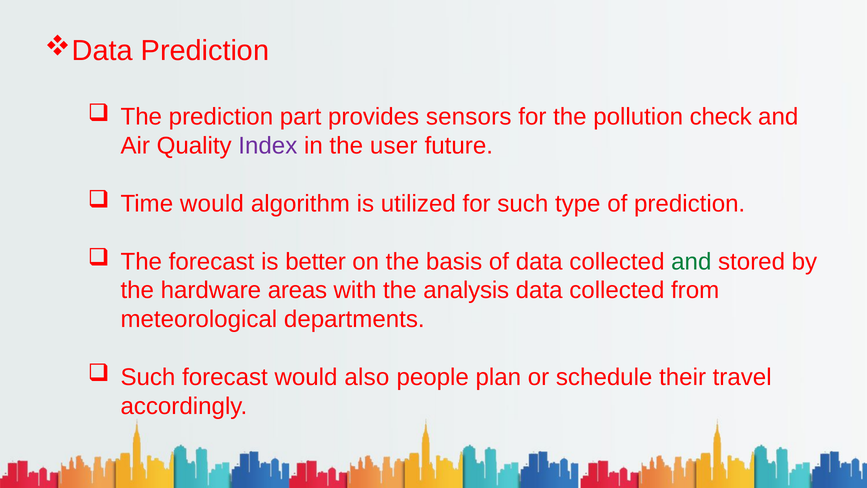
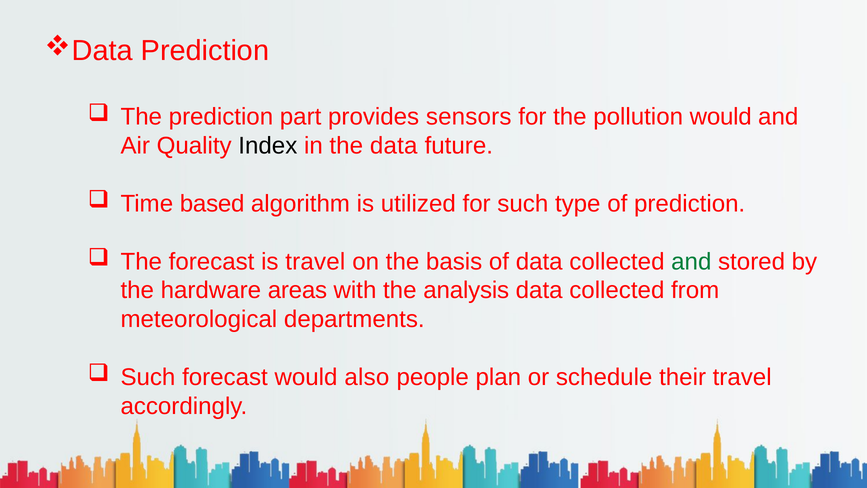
pollution check: check -> would (721, 117)
Index colour: purple -> black (268, 146)
the user: user -> data (394, 146)
Time would: would -> based (212, 204)
is better: better -> travel (315, 261)
